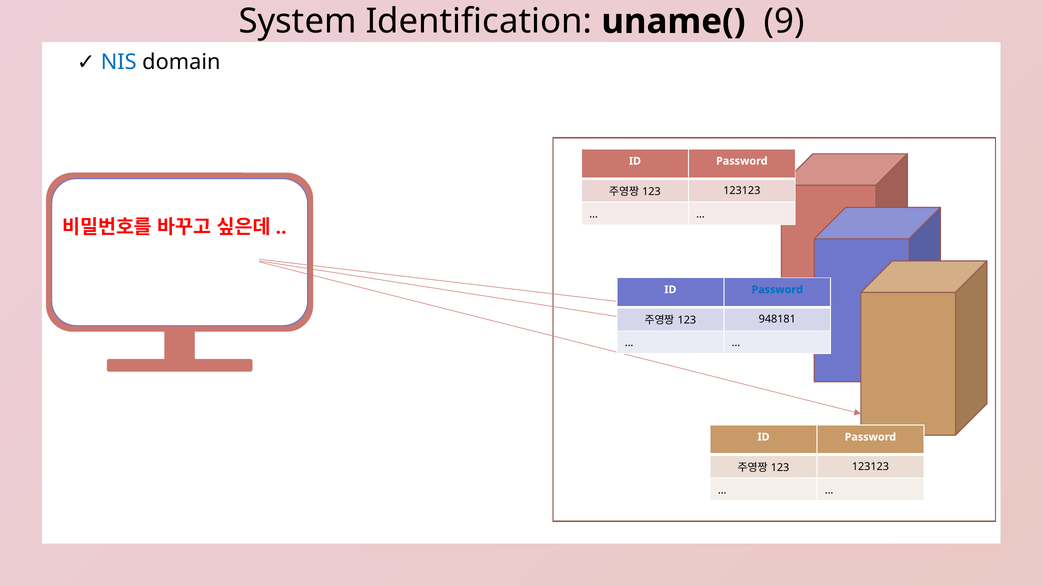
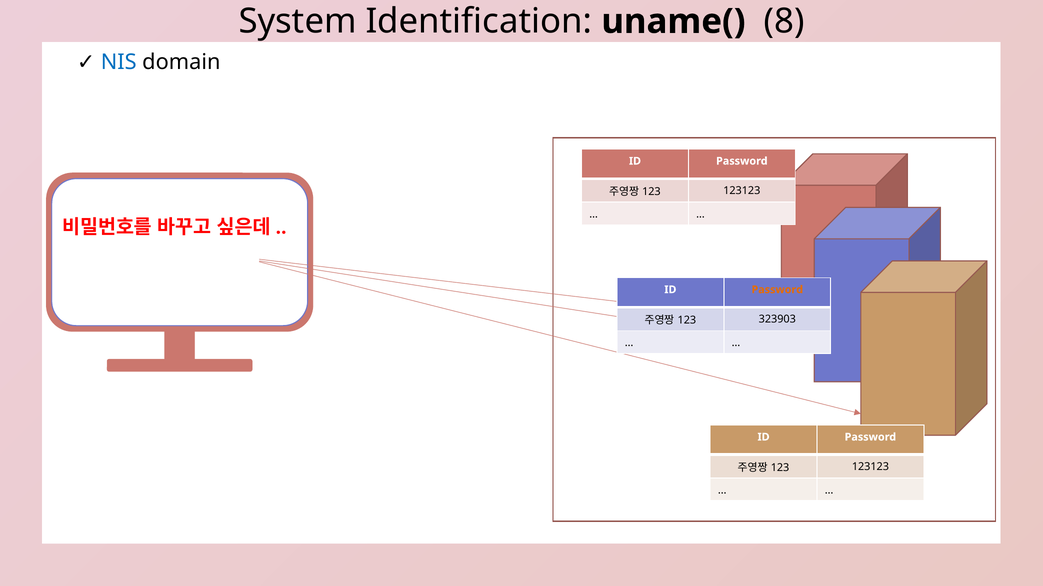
9: 9 -> 8 (784, 21)
Password colour: blue -> orange (777, 290)
948181: 948181 -> 323903 (777, 320)
